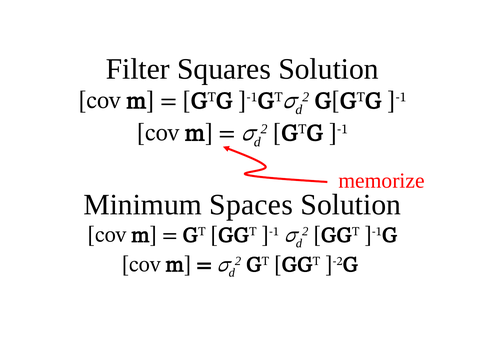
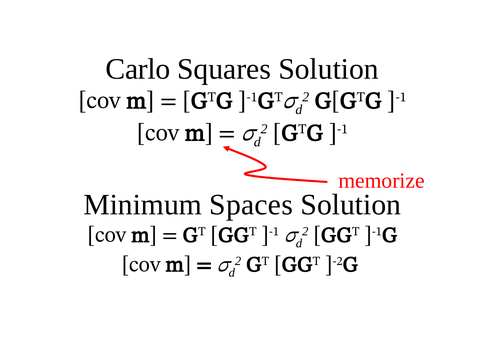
Filter: Filter -> Carlo (138, 69)
